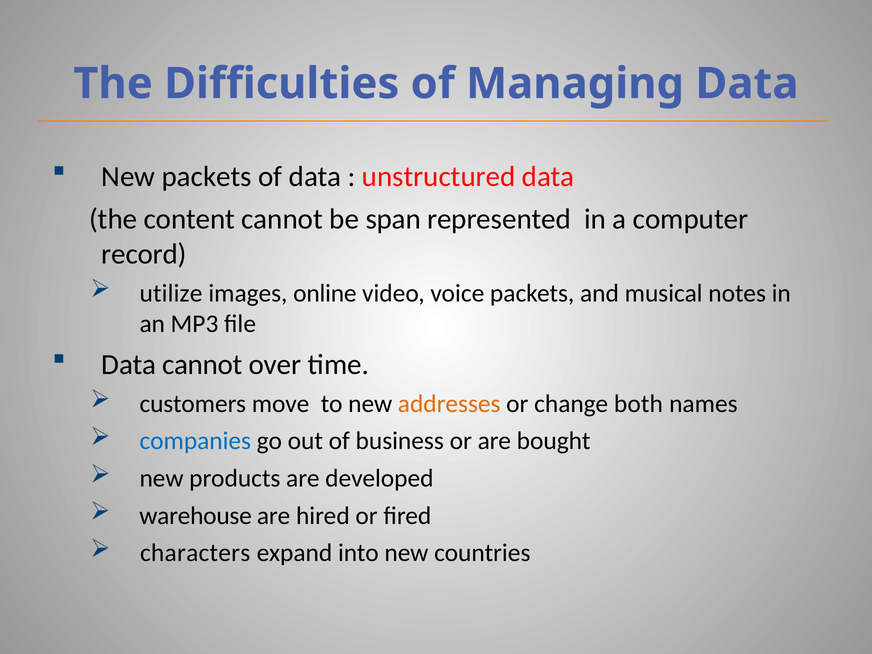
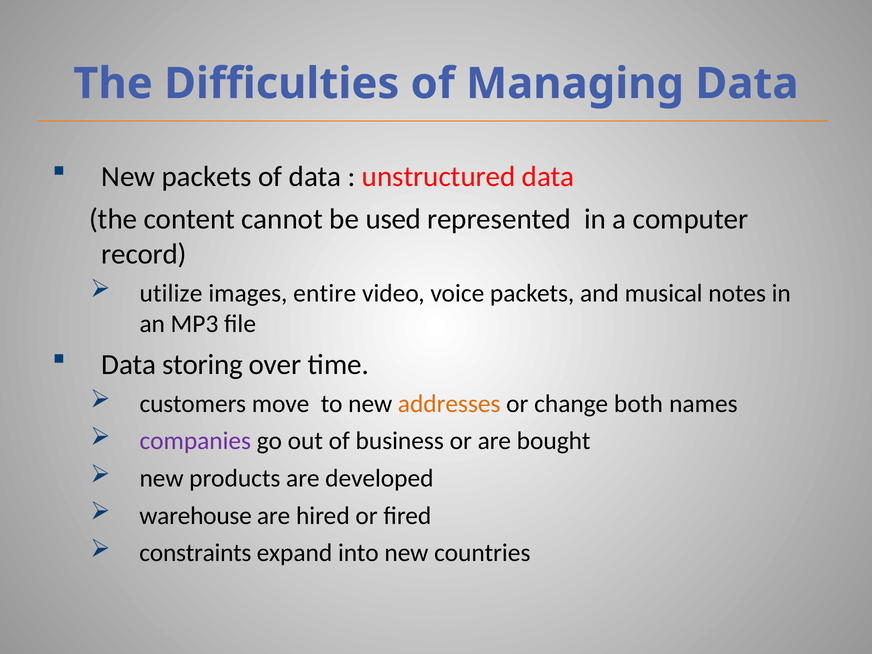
span: span -> used (393, 219)
online: online -> entire (325, 293)
Data cannot: cannot -> storing (203, 364)
companies colour: blue -> purple (195, 441)
characters: characters -> constraints (195, 553)
